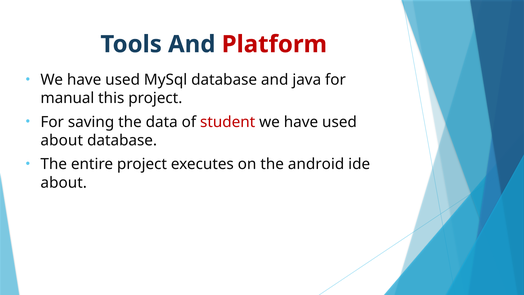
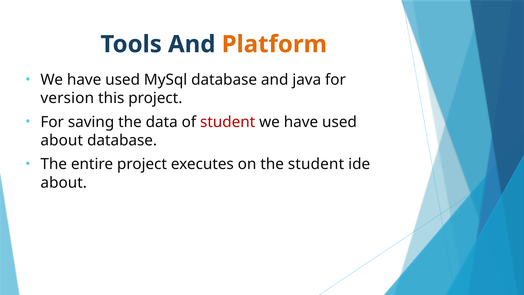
Platform colour: red -> orange (274, 44)
manual: manual -> version (67, 98)
the android: android -> student (316, 164)
